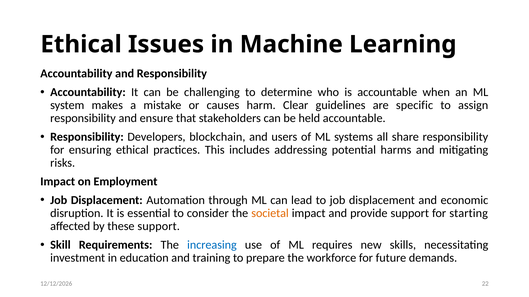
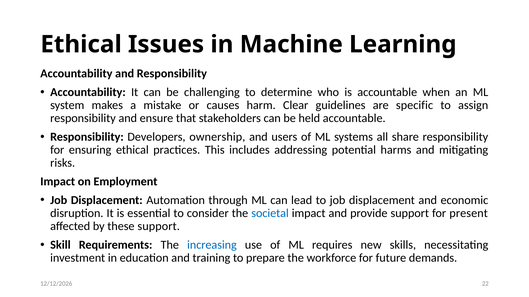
blockchain: blockchain -> ownership (217, 137)
societal colour: orange -> blue (270, 214)
starting: starting -> present (469, 214)
